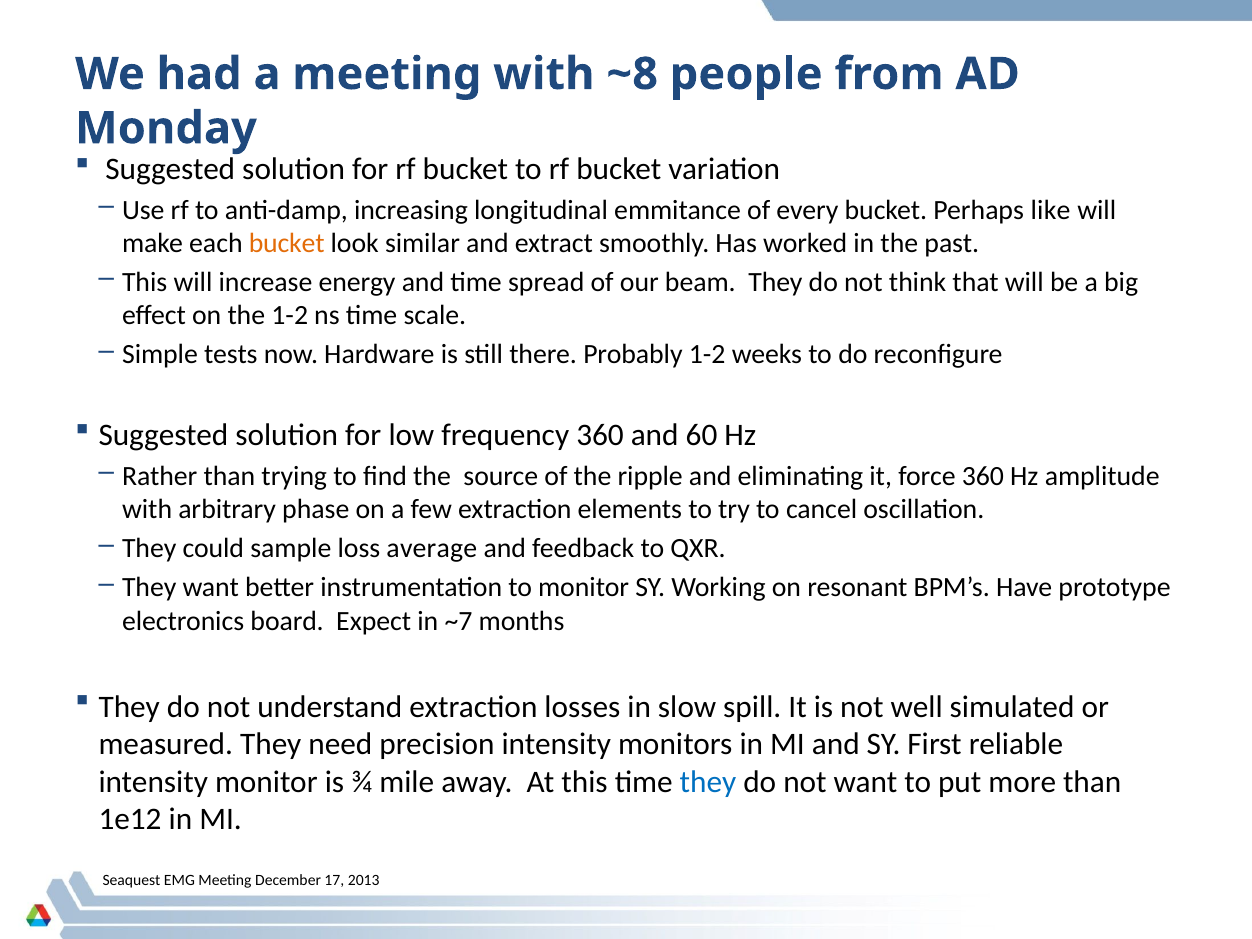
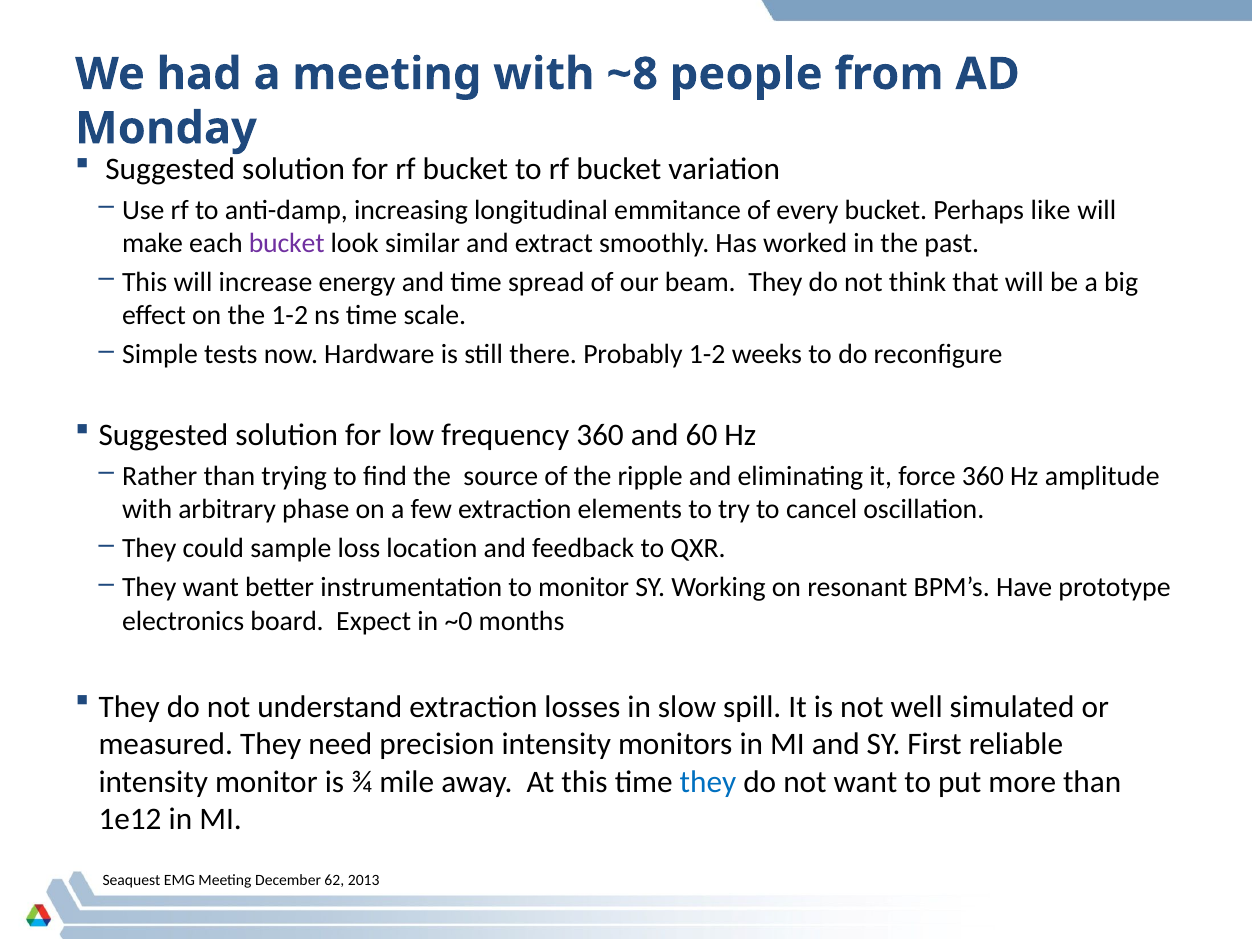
bucket colour: orange -> purple (287, 243)
average: average -> location (432, 549)
~7: ~7 -> ~0 (458, 621)
17: 17 -> 62 (334, 880)
